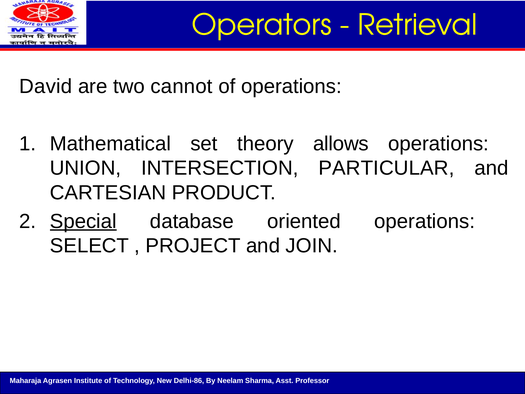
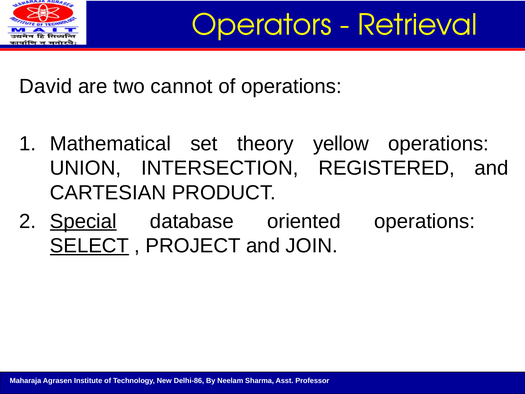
allows: allows -> yellow (341, 144)
PARTICULAR: PARTICULAR -> REGISTERED (387, 168)
SELECT underline: none -> present (89, 246)
